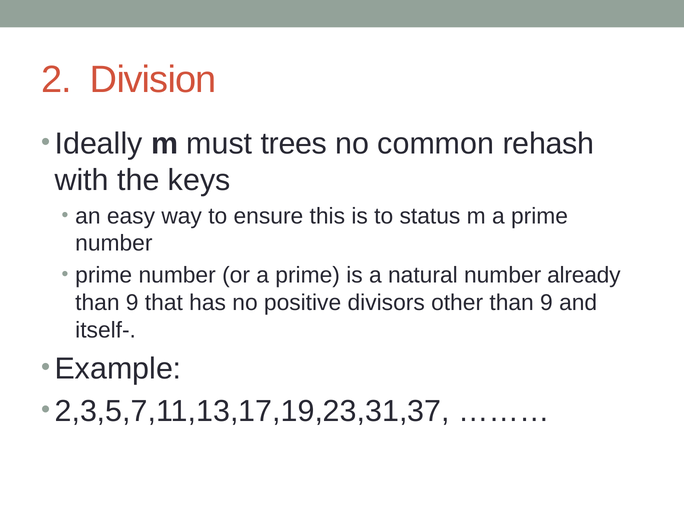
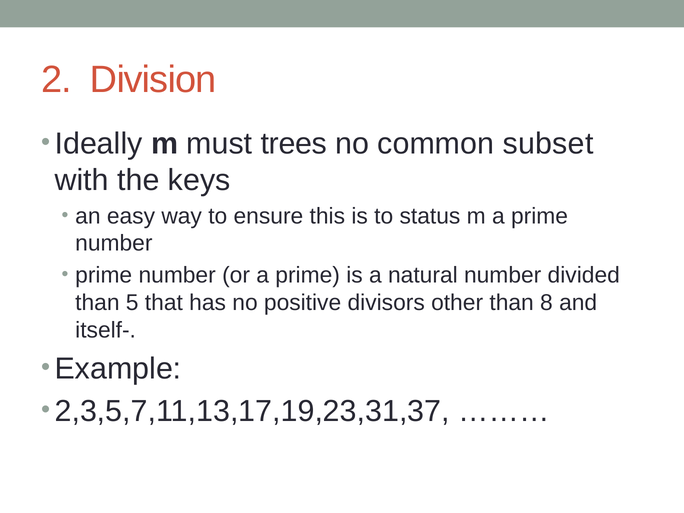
rehash: rehash -> subset (548, 144)
already: already -> divided (584, 275)
9: 9 -> 5 (132, 303)
other than 9: 9 -> 8 (546, 303)
